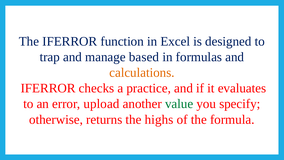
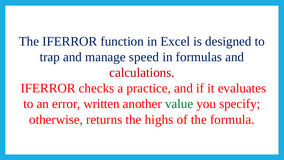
based: based -> speed (144, 57)
calculations colour: orange -> red (142, 72)
upload: upload -> written (102, 104)
